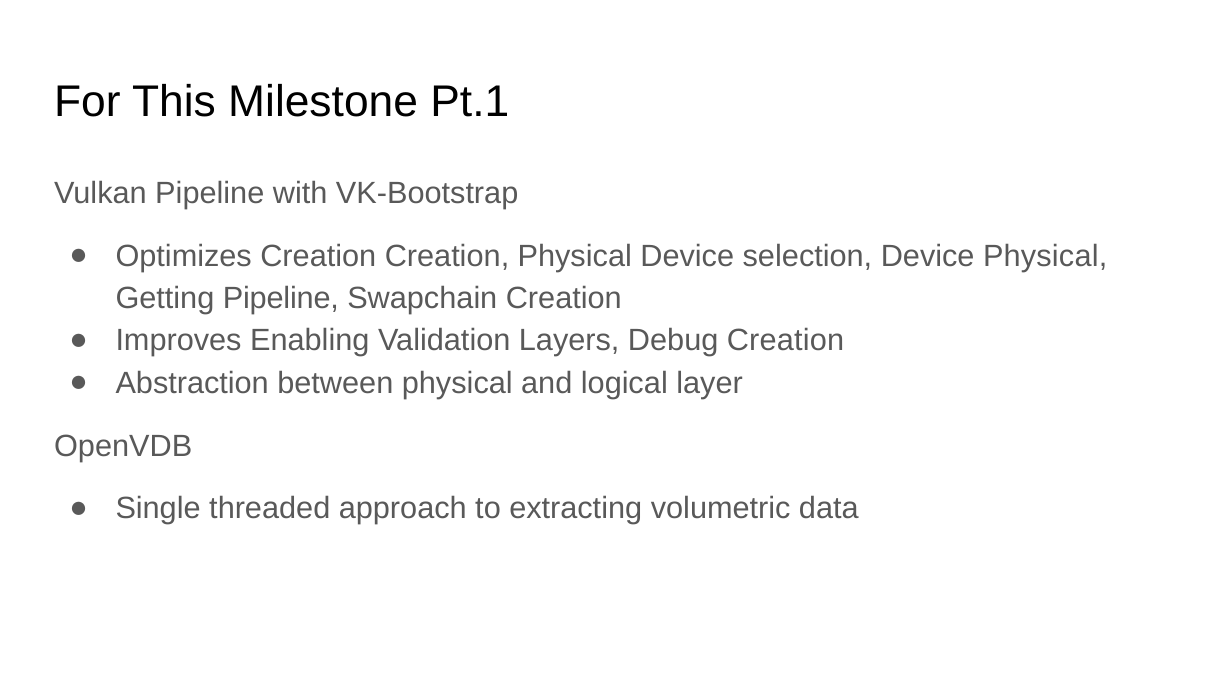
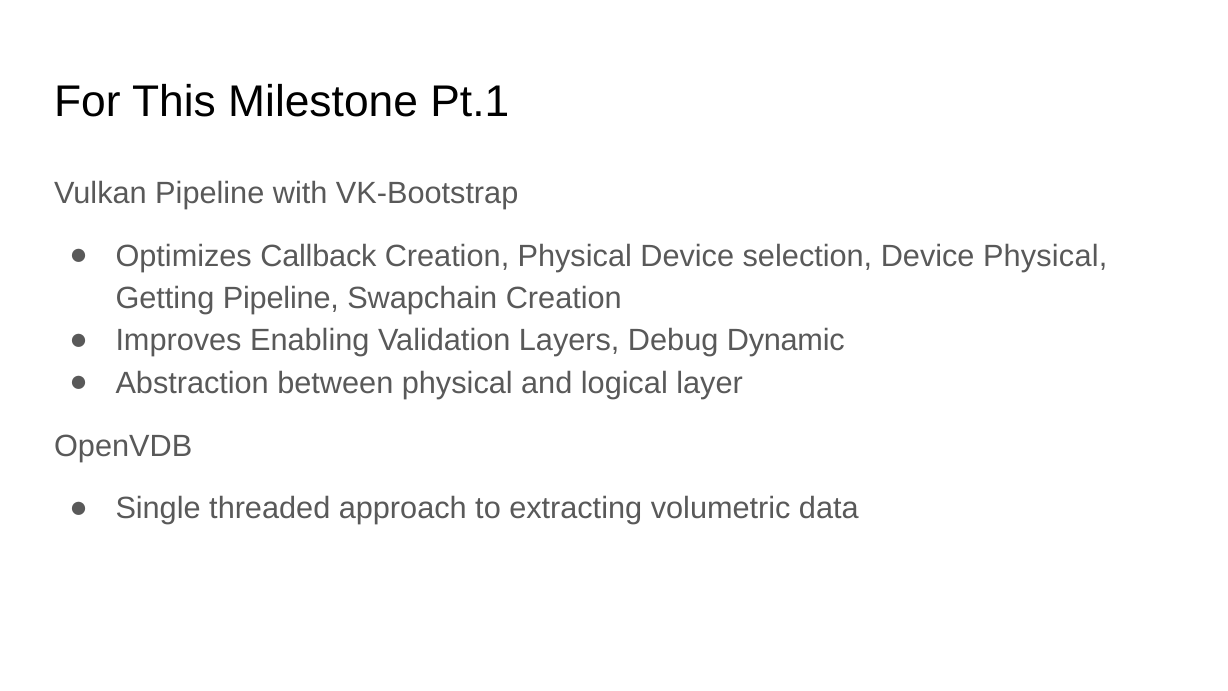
Optimizes Creation: Creation -> Callback (318, 256)
Debug Creation: Creation -> Dynamic (786, 341)
